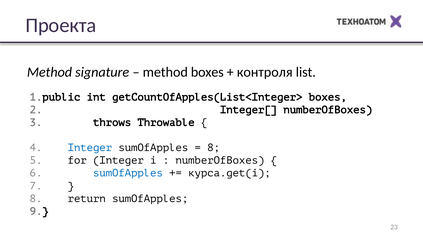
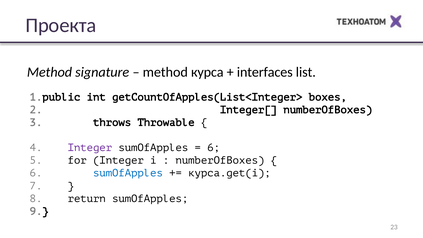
method boxes: boxes -> курса (207, 72)
контроля: контроля -> interfaces (265, 72)
Integer colour: blue -> purple (90, 148)
8: 8 -> 6 (214, 148)
